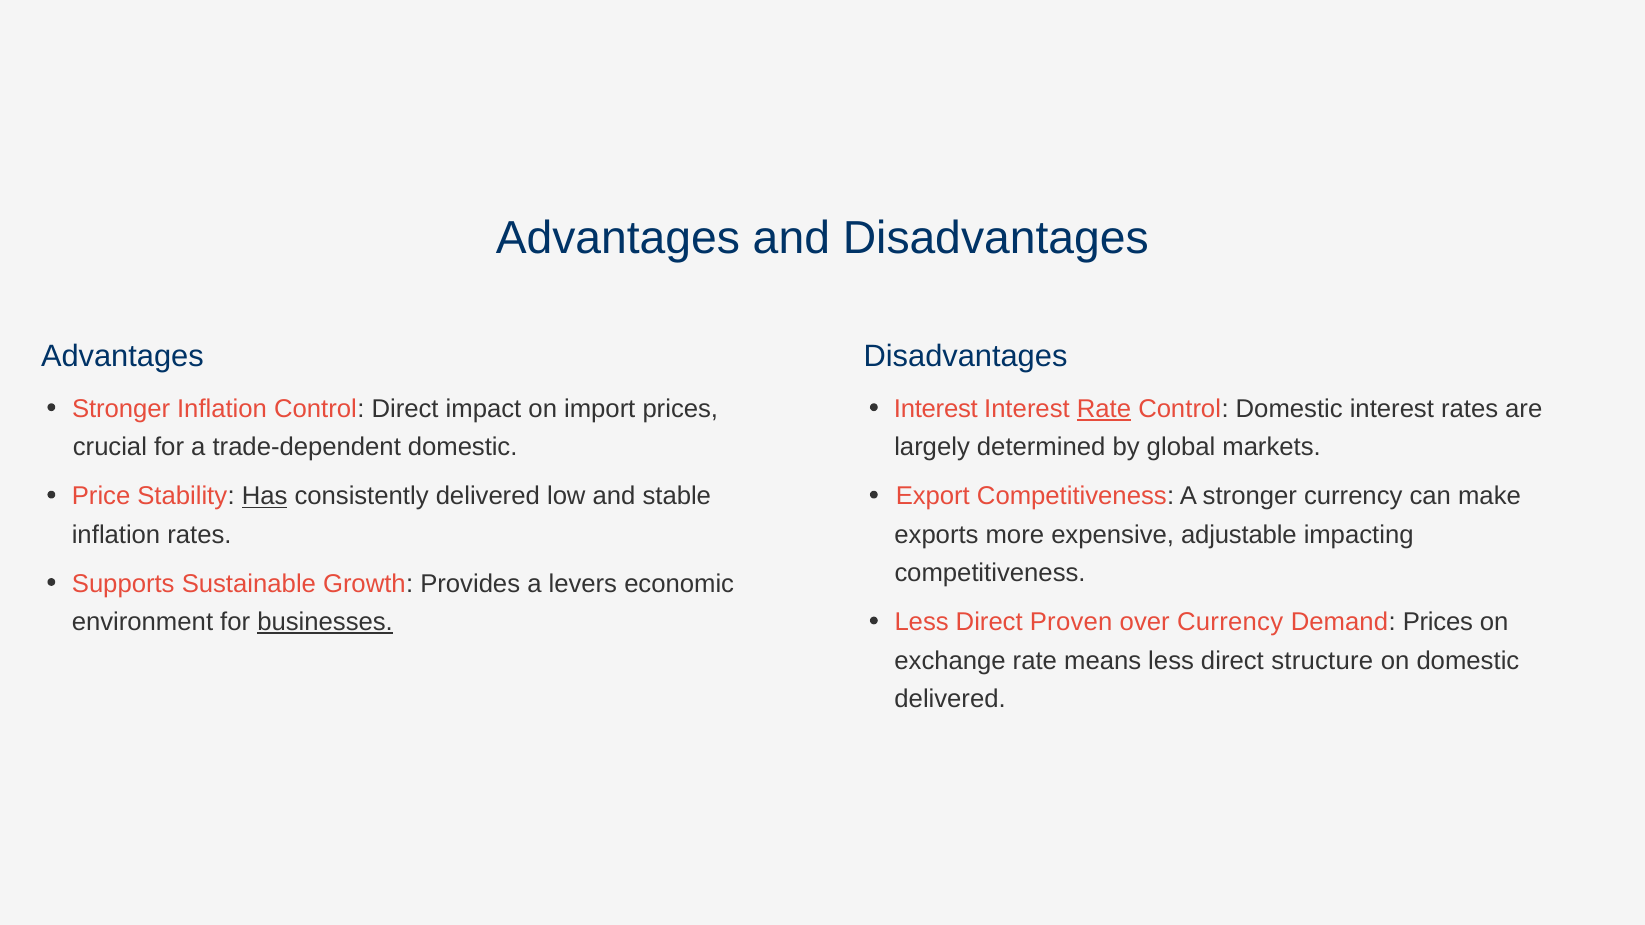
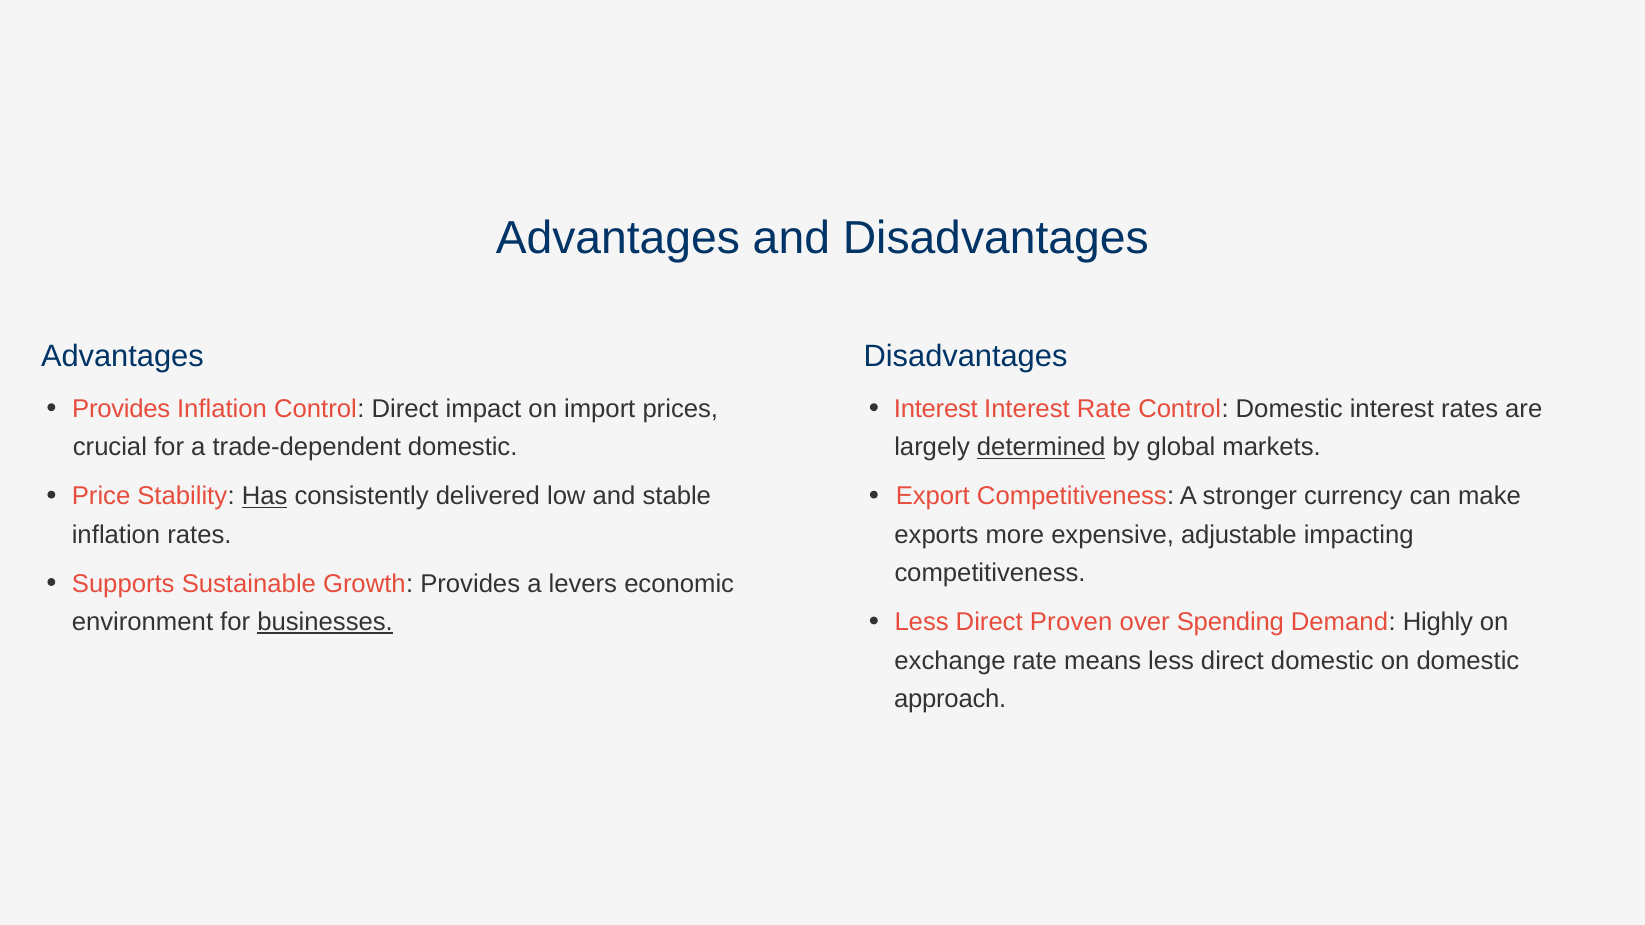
Stronger: Stronger -> Provides (121, 409)
Rate underline: present -> none (1104, 409)
determined underline: none -> present (1041, 448)
over Currency: Currency -> Spending (1230, 622)
Demand Prices: Prices -> Highly (1438, 622)
direct structure: structure -> domestic (1322, 661)
delivered: delivered -> approach (950, 700)
